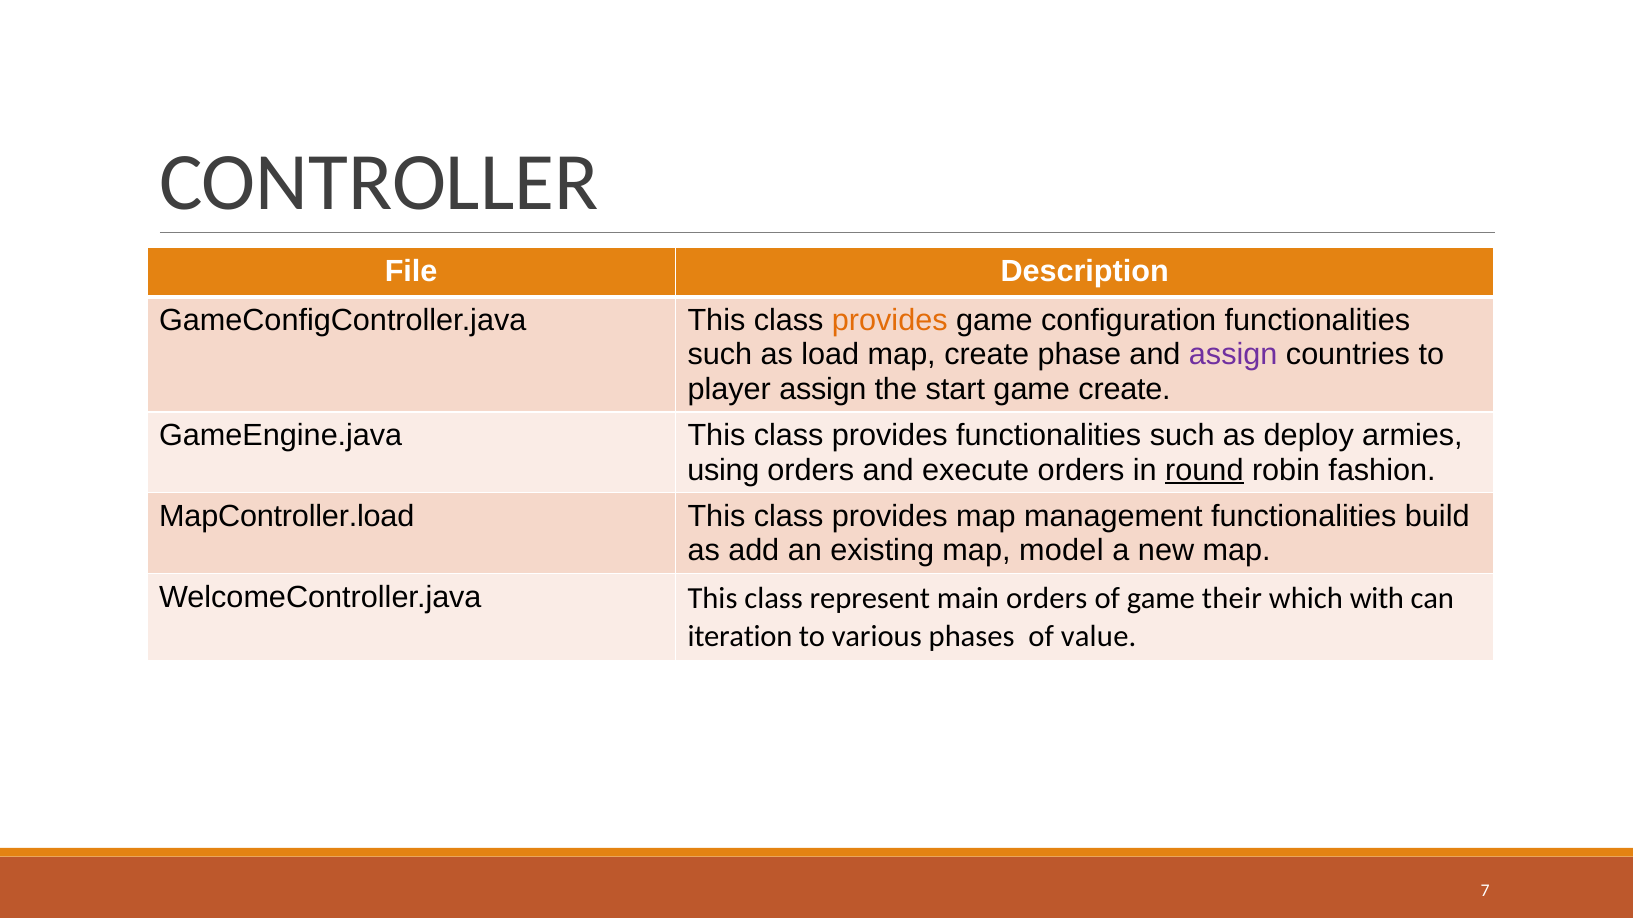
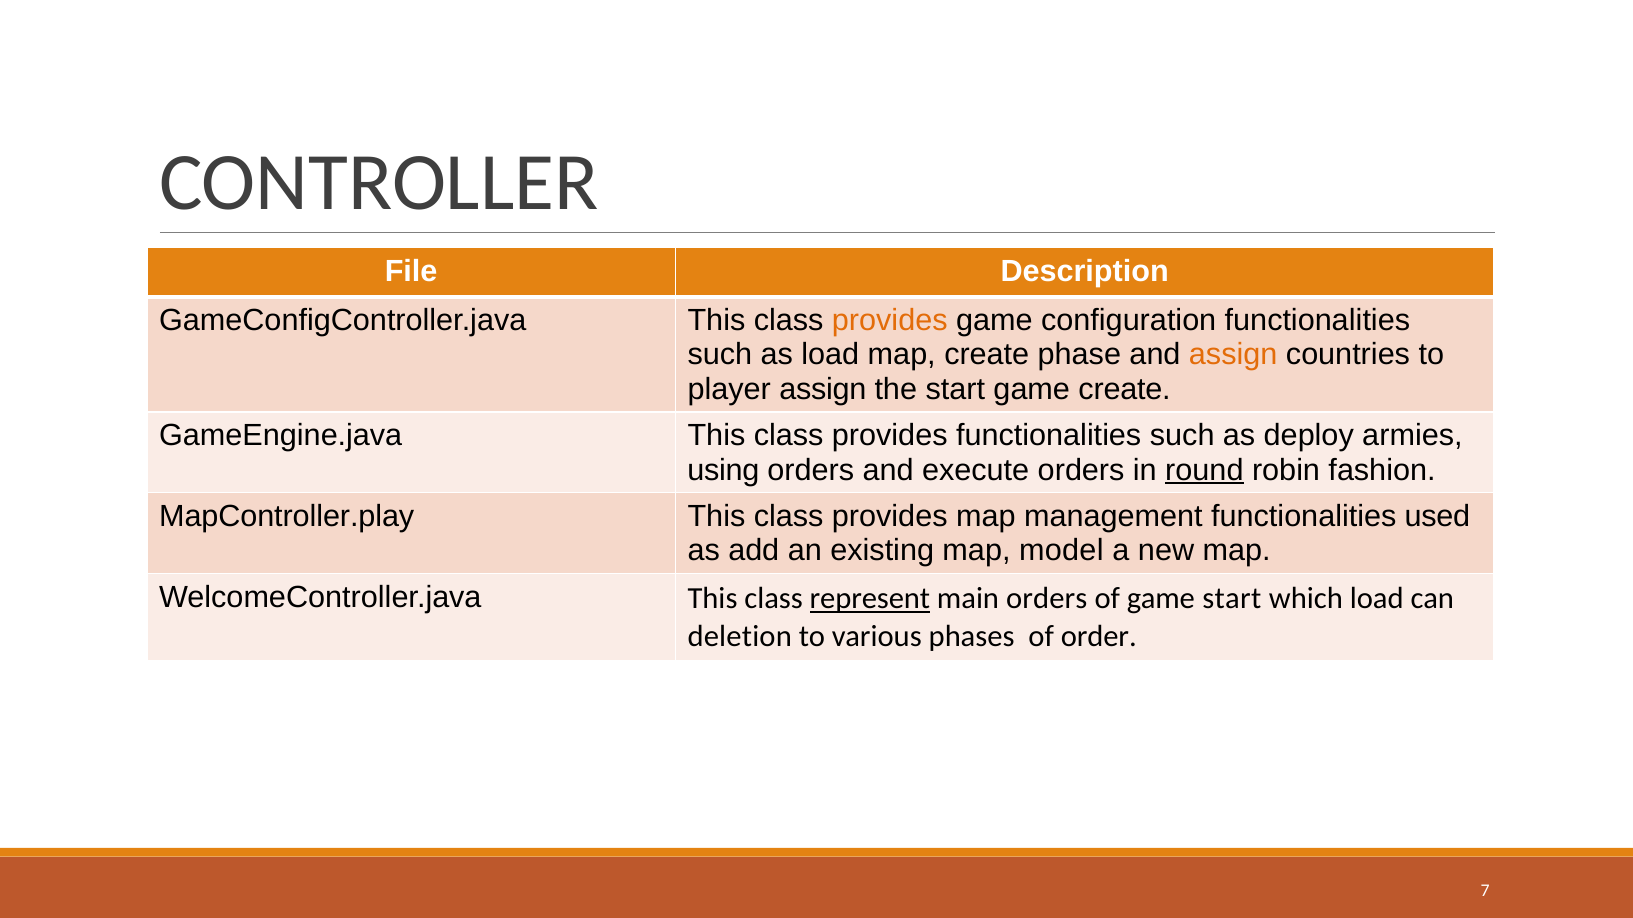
assign colour: purple -> orange (1233, 355)
MapController.load: MapController.load -> MapController.play (287, 517)
build: build -> used (1437, 517)
represent underline: none -> present (870, 599)
game their: their -> start (1232, 599)
which with: with -> load (1377, 599)
iteration: iteration -> deletion (740, 636)
value: value -> order (1099, 636)
